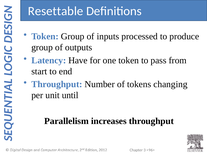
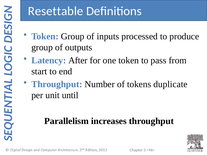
Have: Have -> After (78, 60)
changing: changing -> duplicate (170, 84)
